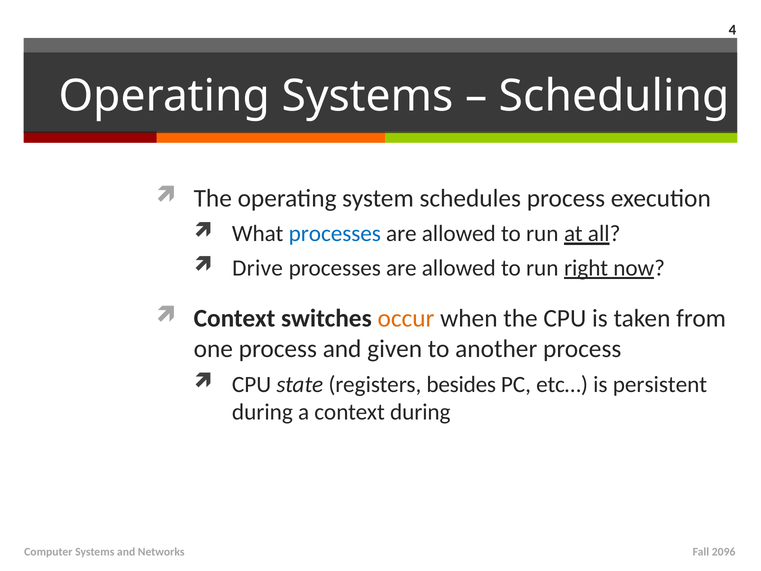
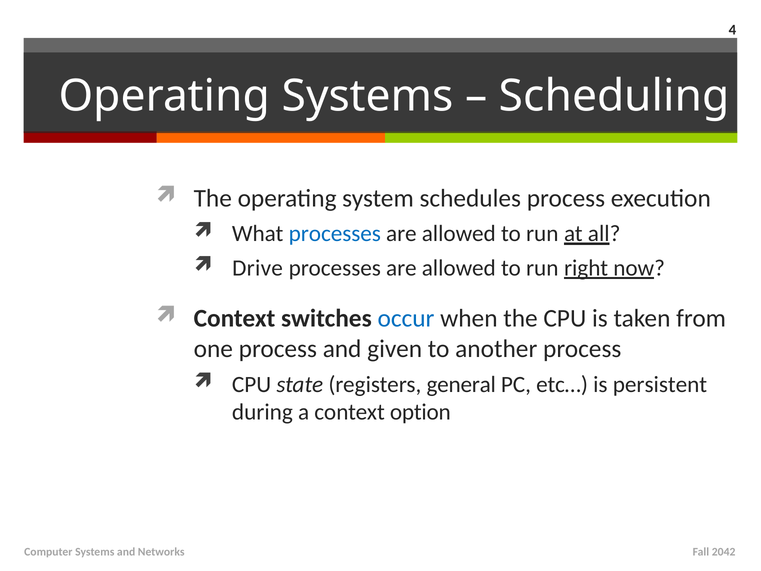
occur colour: orange -> blue (406, 318)
besides: besides -> general (461, 384)
context during: during -> option (420, 412)
2096: 2096 -> 2042 (724, 552)
